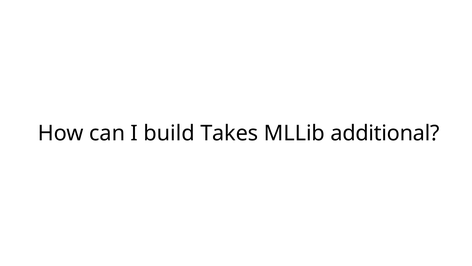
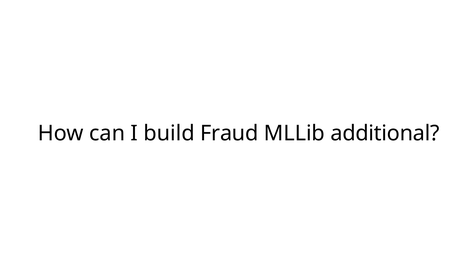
Takes: Takes -> Fraud (229, 133)
